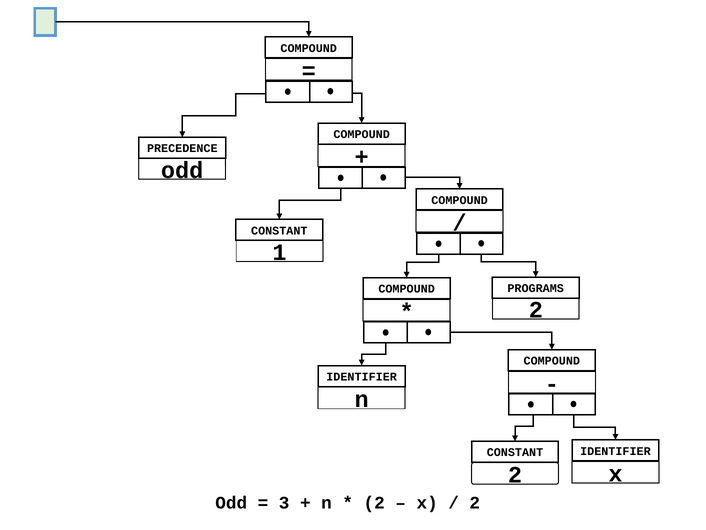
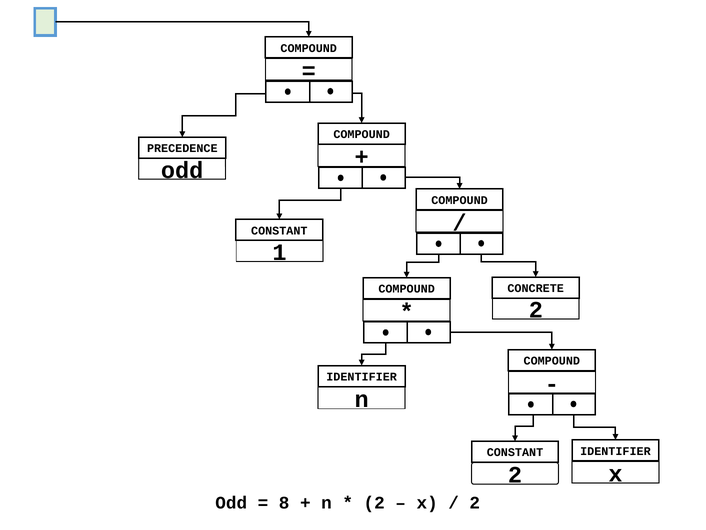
PROGRAMS: PROGRAMS -> CONCRETE (536, 288)
3: 3 -> 8 (284, 502)
